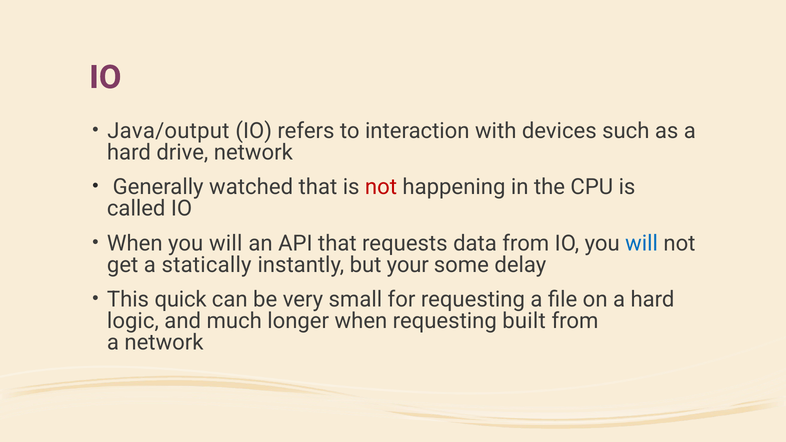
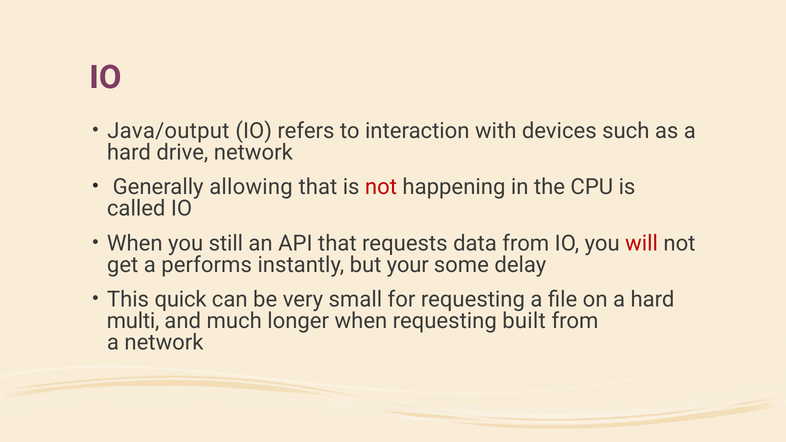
watched: watched -> allowing (251, 187)
When you will: will -> still (226, 243)
will colour: blue -> red (642, 243)
statically: statically -> performs (207, 265)
logic: logic -> multi (133, 321)
